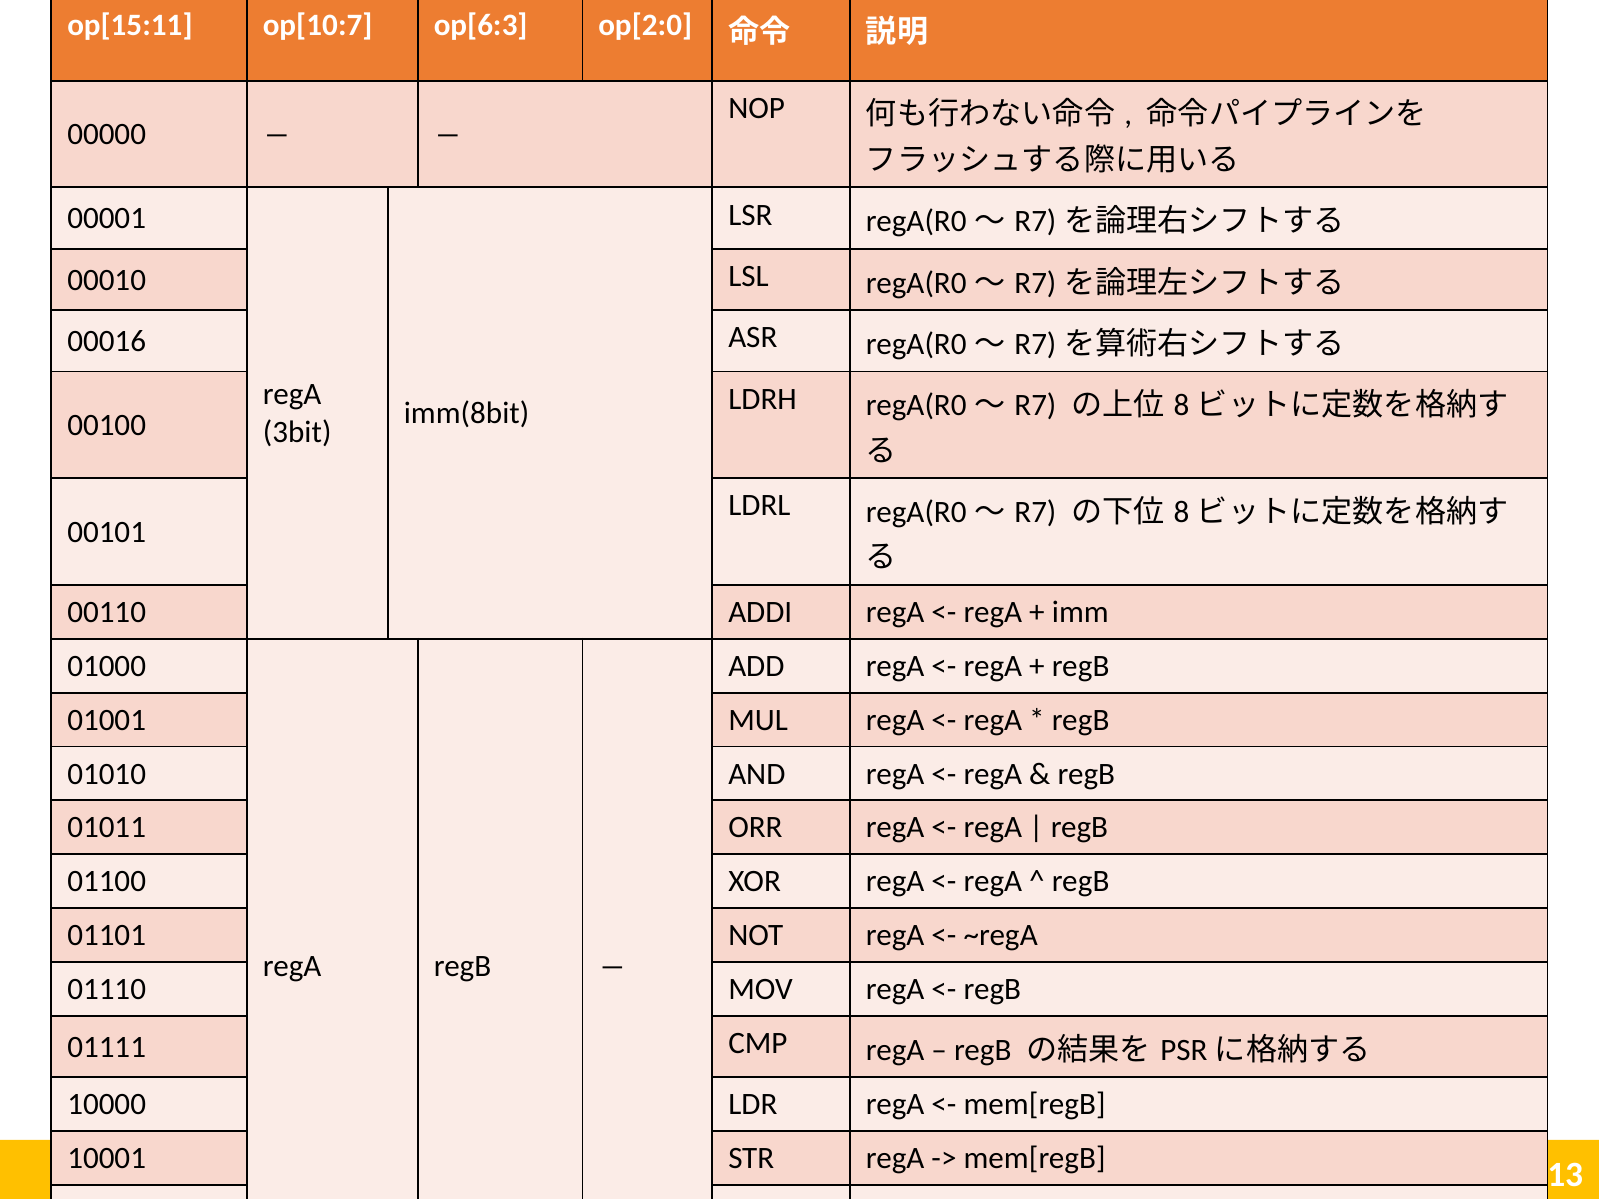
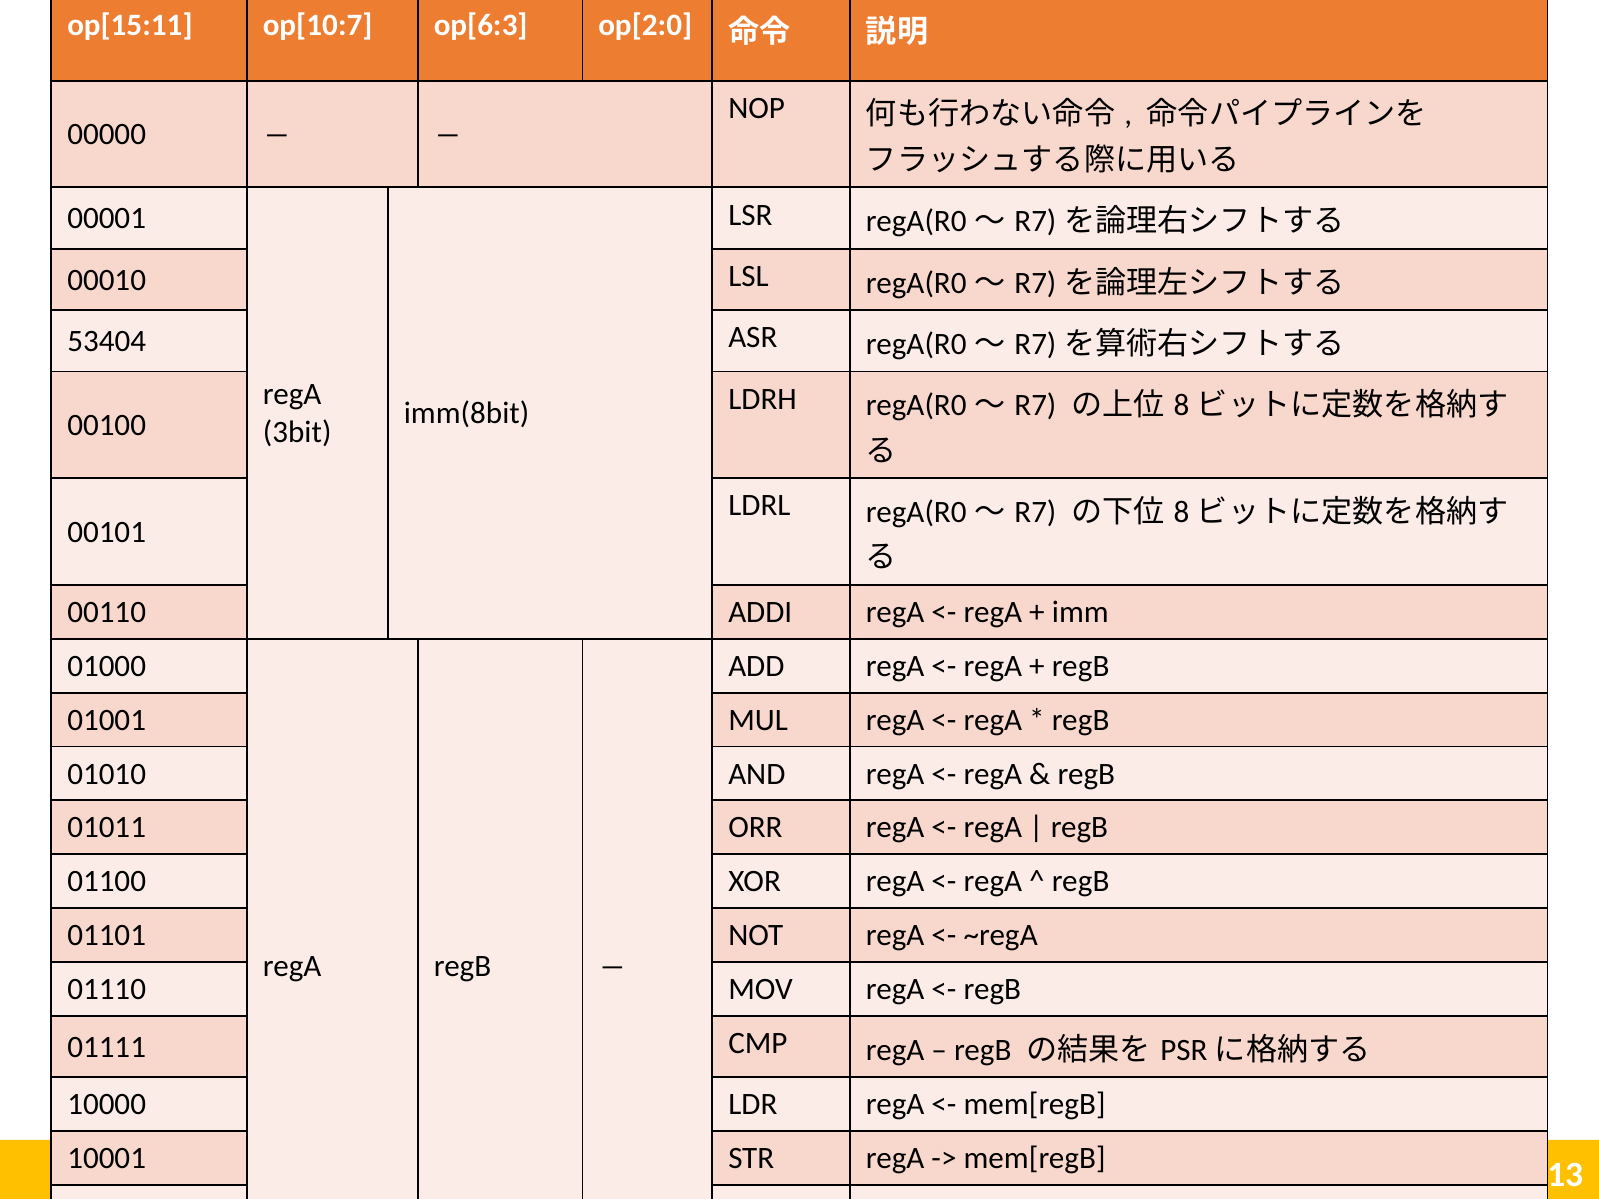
00016: 00016 -> 53404 (107, 341)
